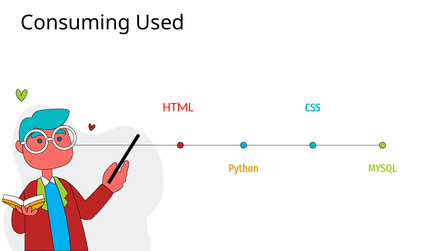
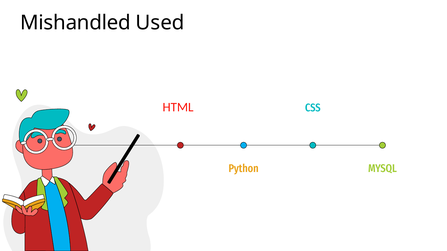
Consuming: Consuming -> Mishandled (76, 23)
